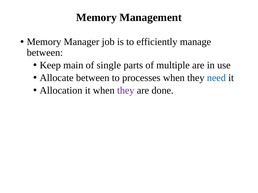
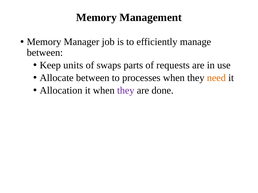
main: main -> units (73, 65)
single: single -> swaps (109, 65)
multiple: multiple -> requests (173, 65)
need colour: blue -> orange (216, 78)
